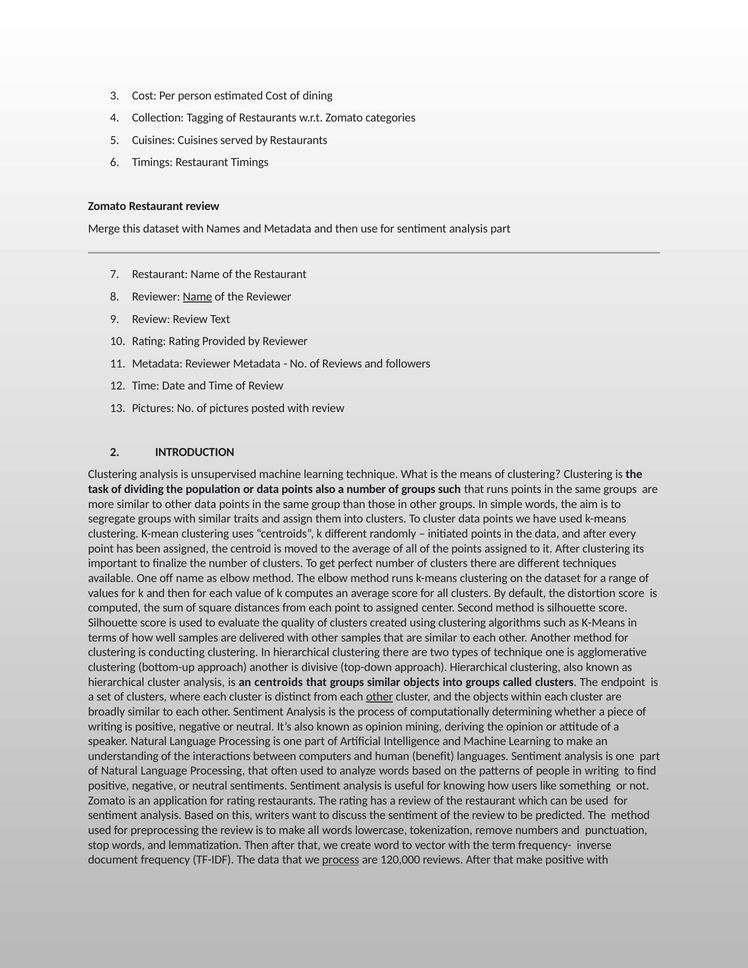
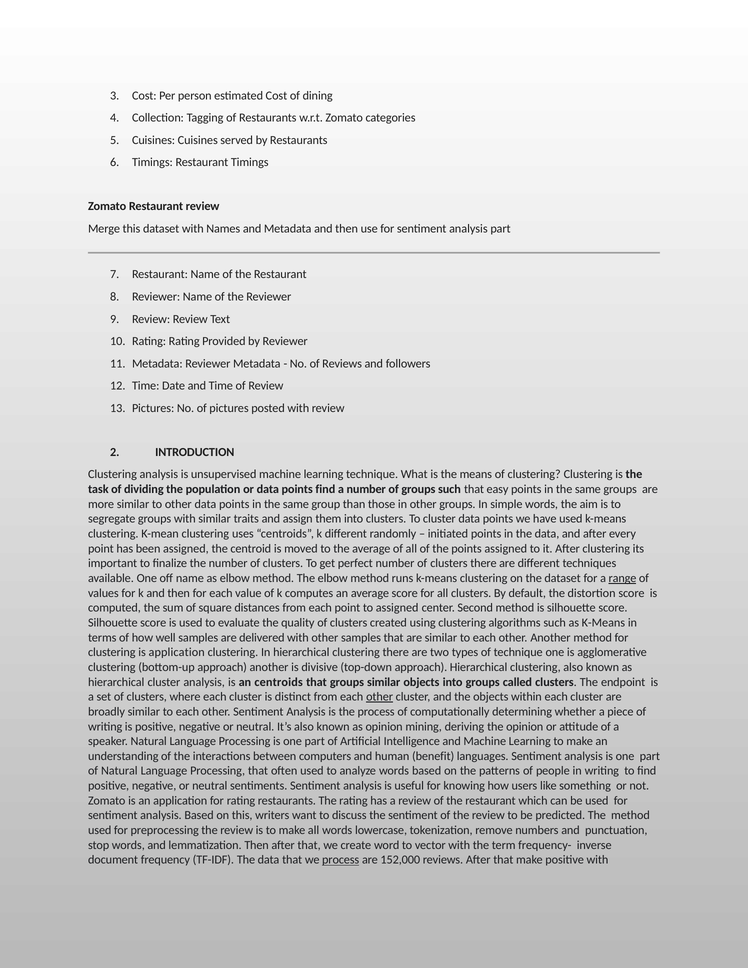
Name underline: present -> none (197, 297)
points also: also -> find (325, 489)
that runs: runs -> easy (497, 489)
range underline: none -> present (623, 578)
is conducting: conducting -> application (177, 652)
120,000: 120,000 -> 152,000 (400, 860)
